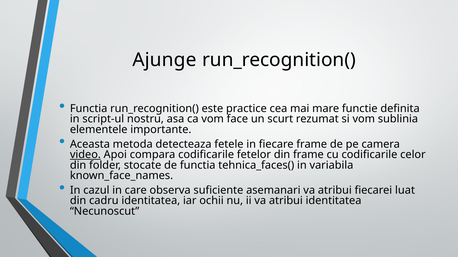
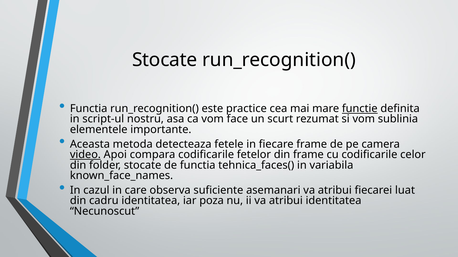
Ajunge: Ajunge -> Stocate (165, 60)
functie underline: none -> present (360, 109)
ochii: ochii -> poza (212, 201)
